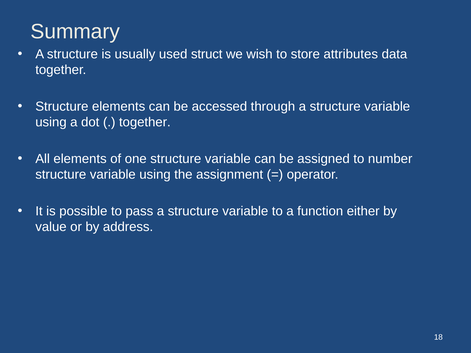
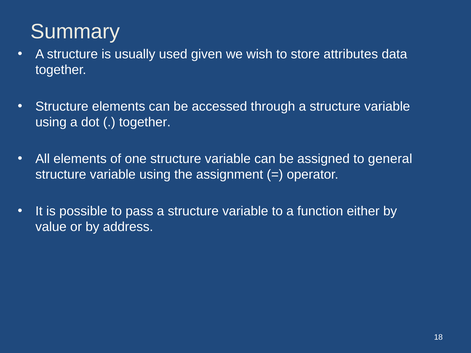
struct: struct -> given (207, 54)
number: number -> general (390, 159)
